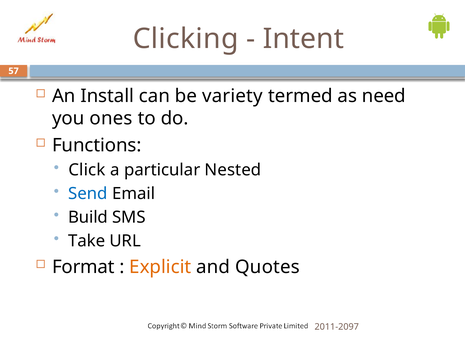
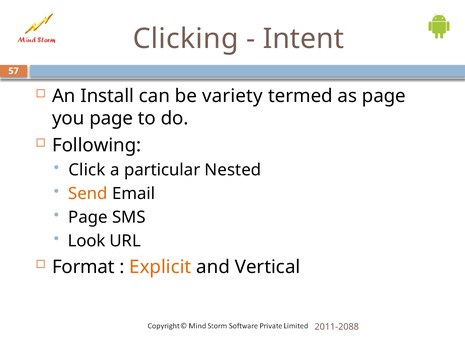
as need: need -> page (384, 96)
you ones: ones -> page (111, 119)
Functions: Functions -> Following (97, 146)
Send colour: blue -> orange (88, 194)
Build: Build -> Page (88, 218)
Take: Take -> Look (87, 241)
Quotes: Quotes -> Vertical (268, 267)
2011-2097: 2011-2097 -> 2011-2088 (337, 328)
